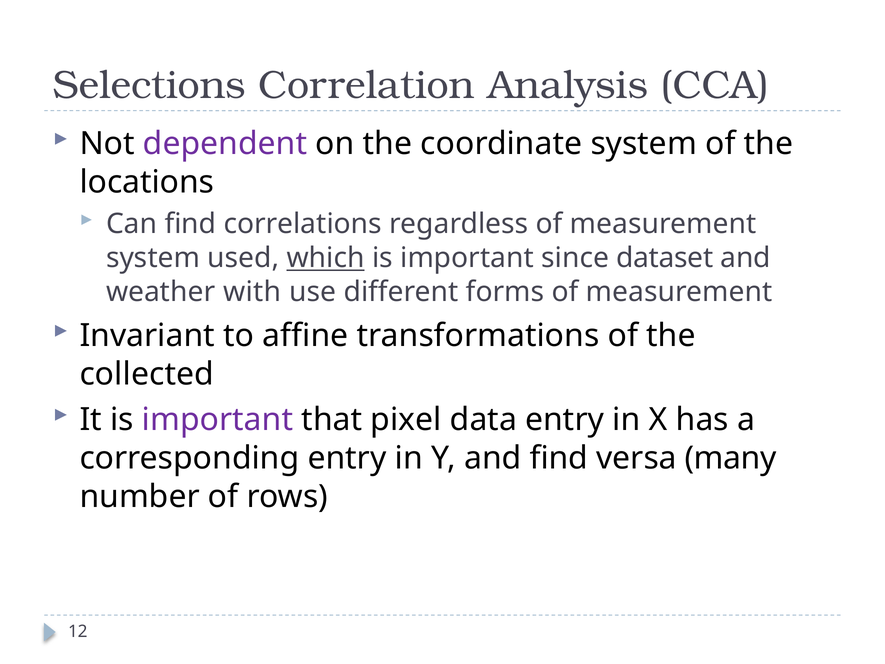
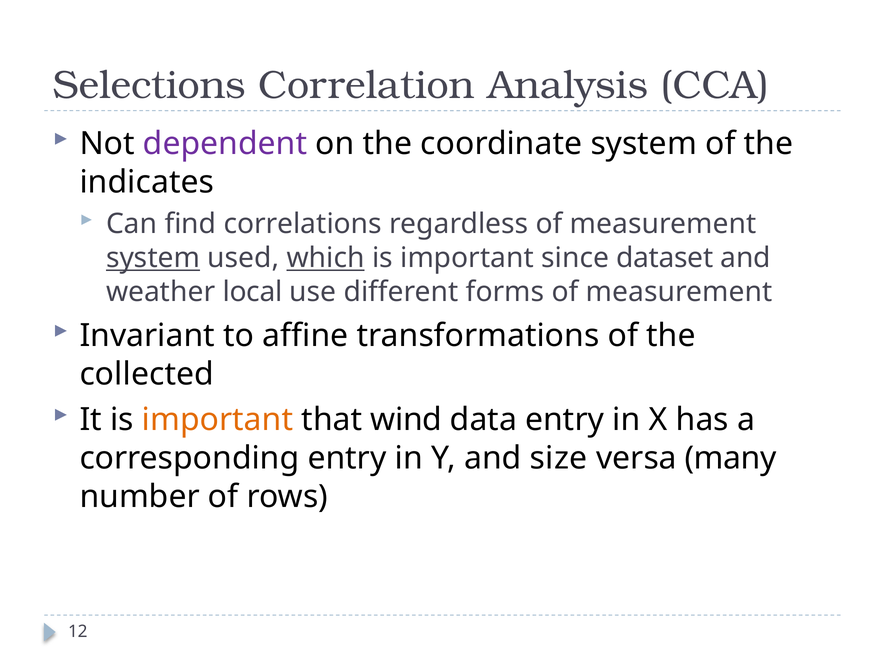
locations: locations -> indicates (147, 182)
system underline: none -> present (153, 258)
with: with -> local (253, 292)
important colour: purple -> orange (218, 420)
pixel: pixel -> wind (406, 420)
and find: find -> size (559, 458)
